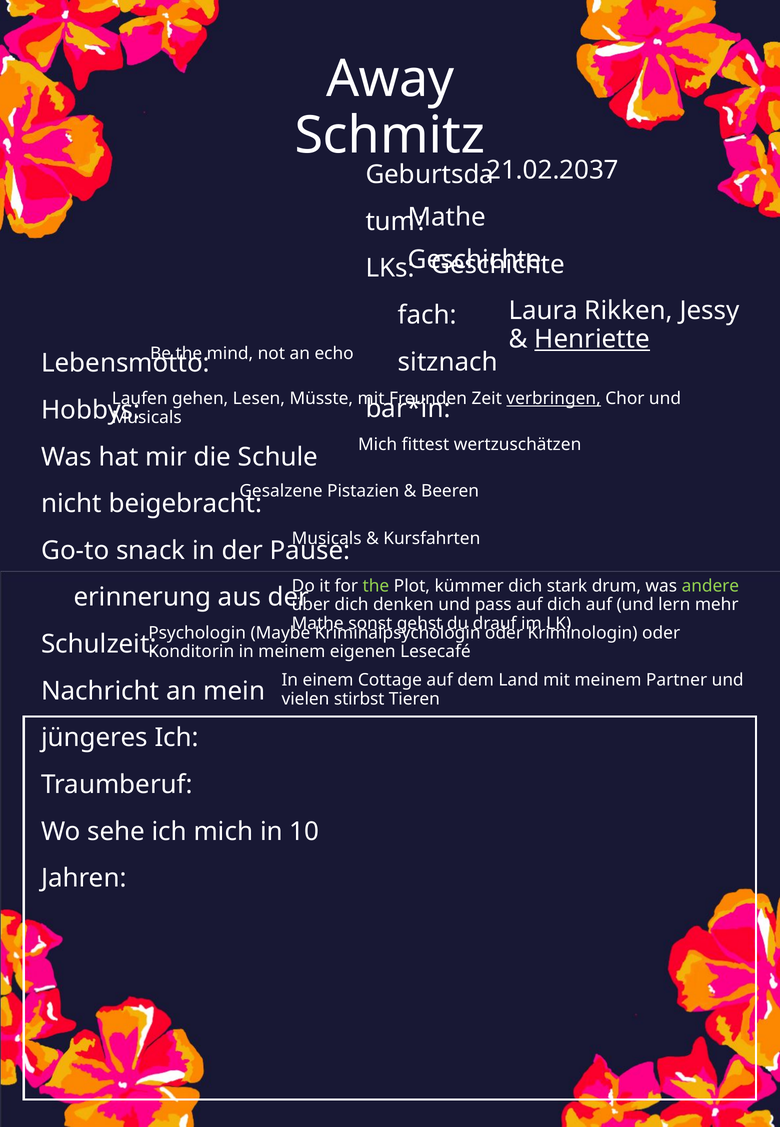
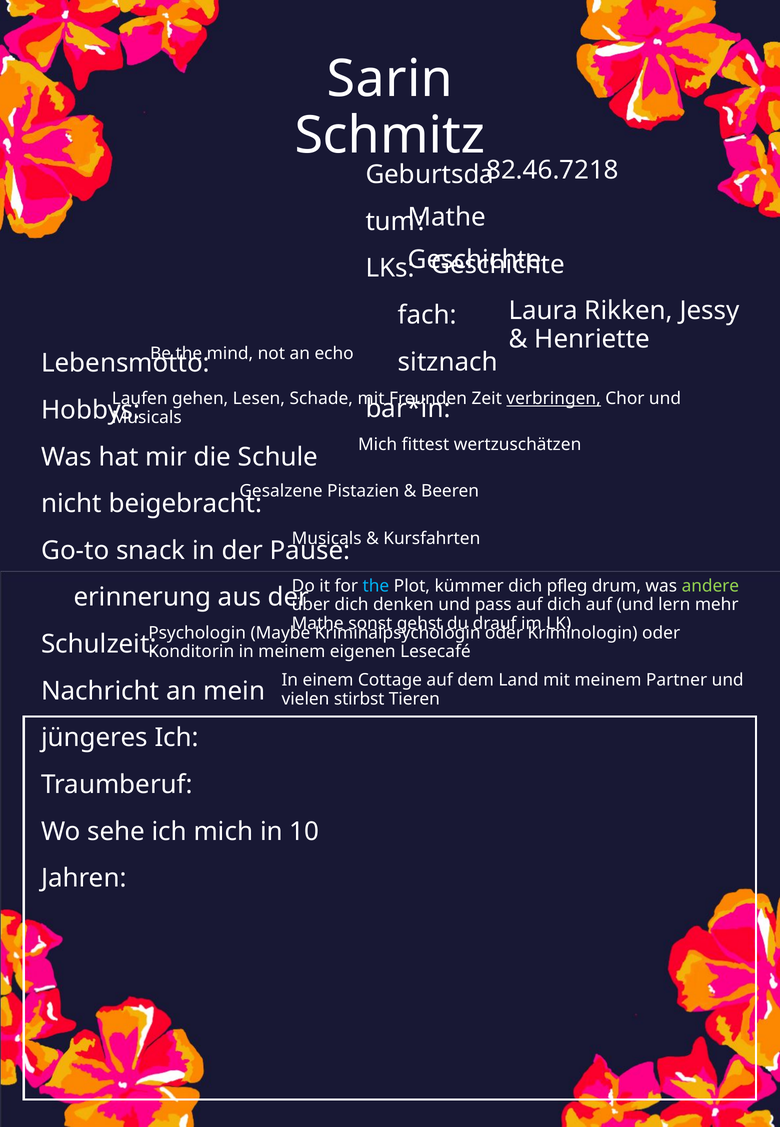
Away: Away -> Sarin (390, 79)
21.02.2037: 21.02.2037 -> 82.46.7218 (553, 170)
Henriette underline: present -> none (592, 339)
Müsste: Müsste -> Schade (321, 399)
the colour: light green -> light blue (376, 586)
stark: stark -> pfleg (567, 586)
